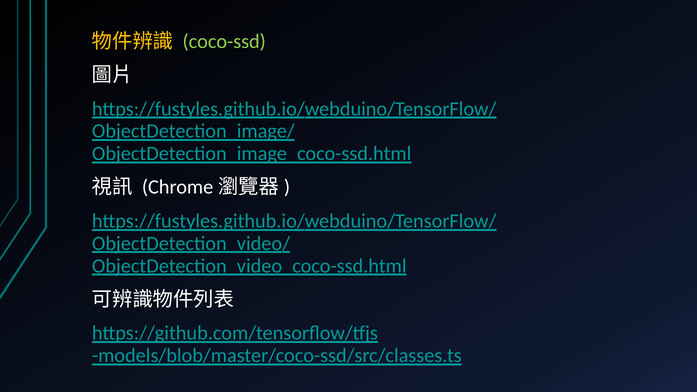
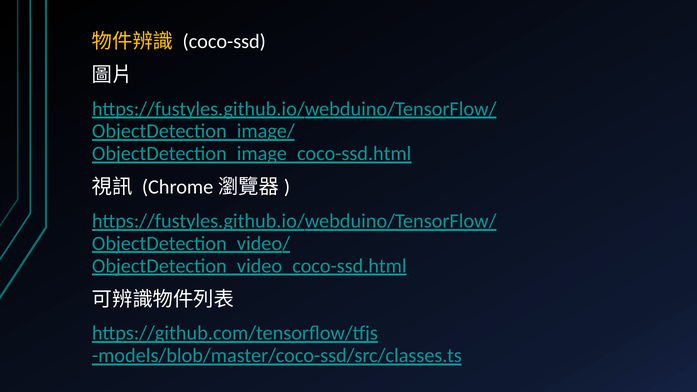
coco-ssd colour: light green -> white (224, 42)
